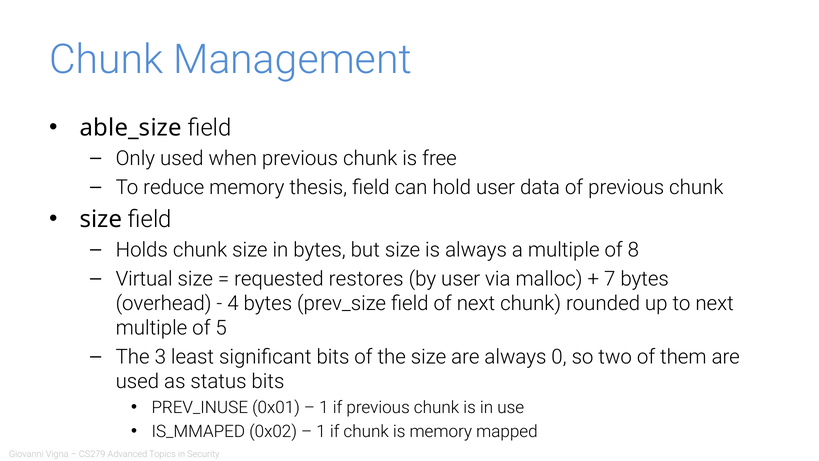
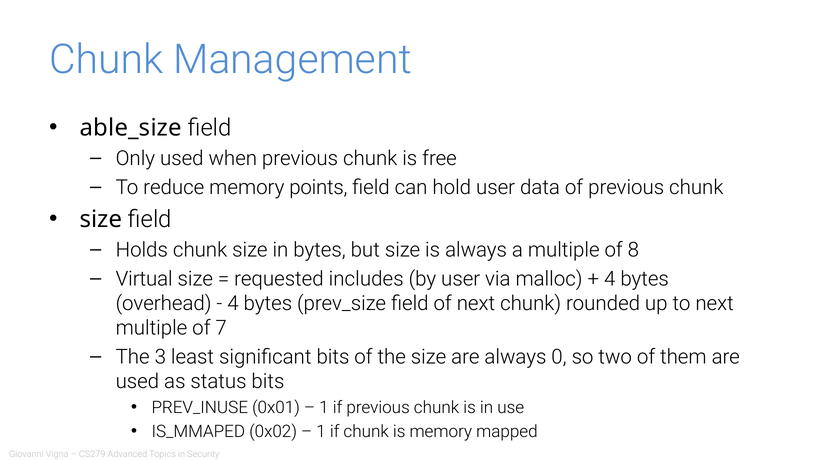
thesis: thesis -> points (318, 187)
restores: restores -> includes (366, 279)
7: 7 -> 4 (610, 279)
5: 5 -> 7 (221, 328)
